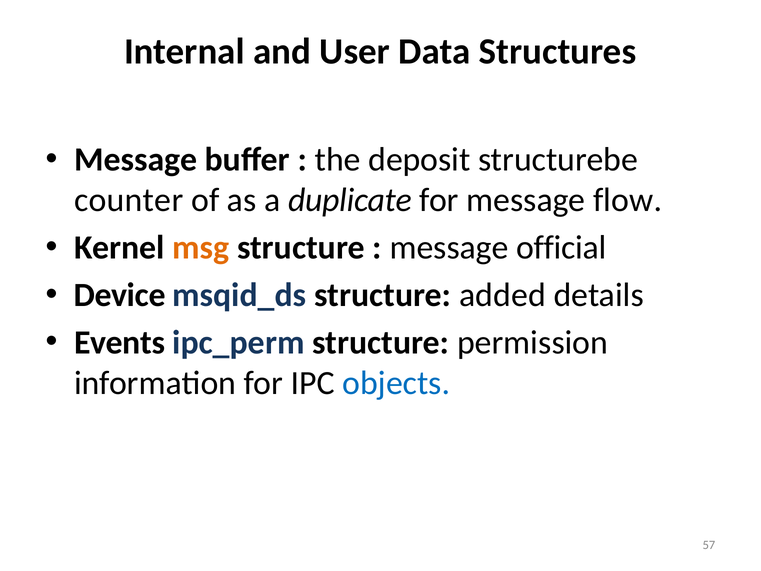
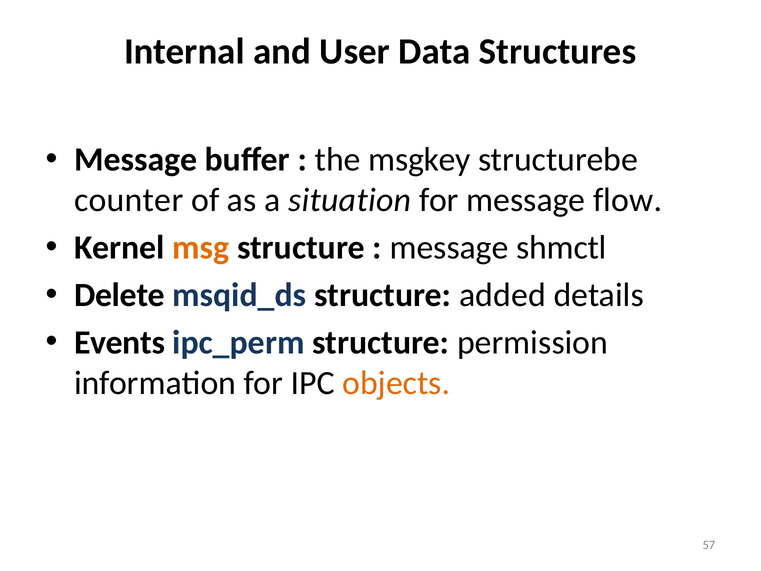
deposit: deposit -> msgkey (419, 160)
duplicate: duplicate -> situation (350, 200)
official: official -> shmctl (561, 248)
Device: Device -> Delete (120, 295)
objects colour: blue -> orange (396, 383)
